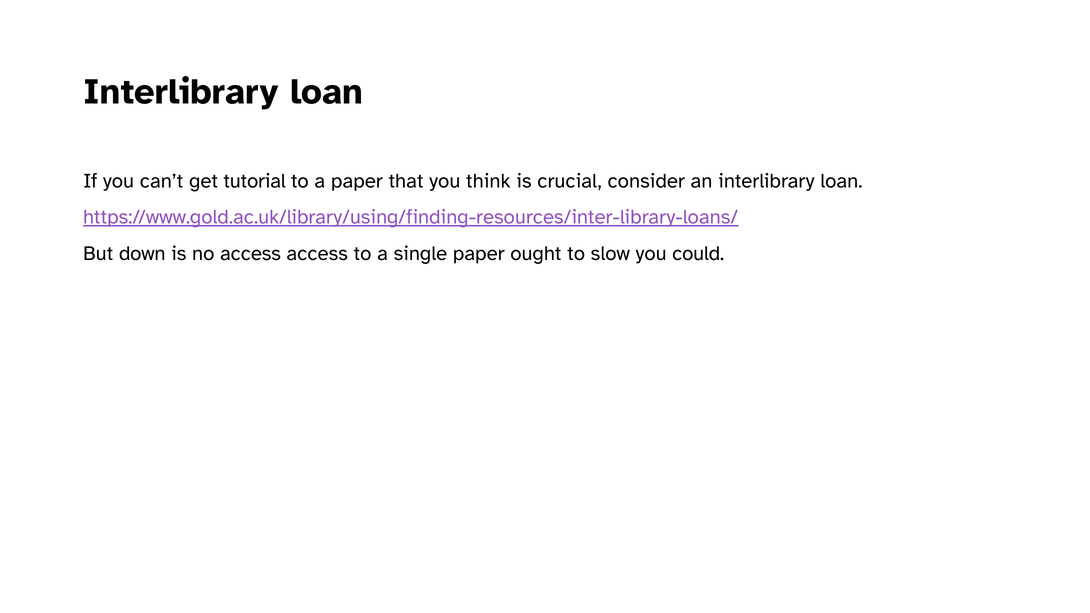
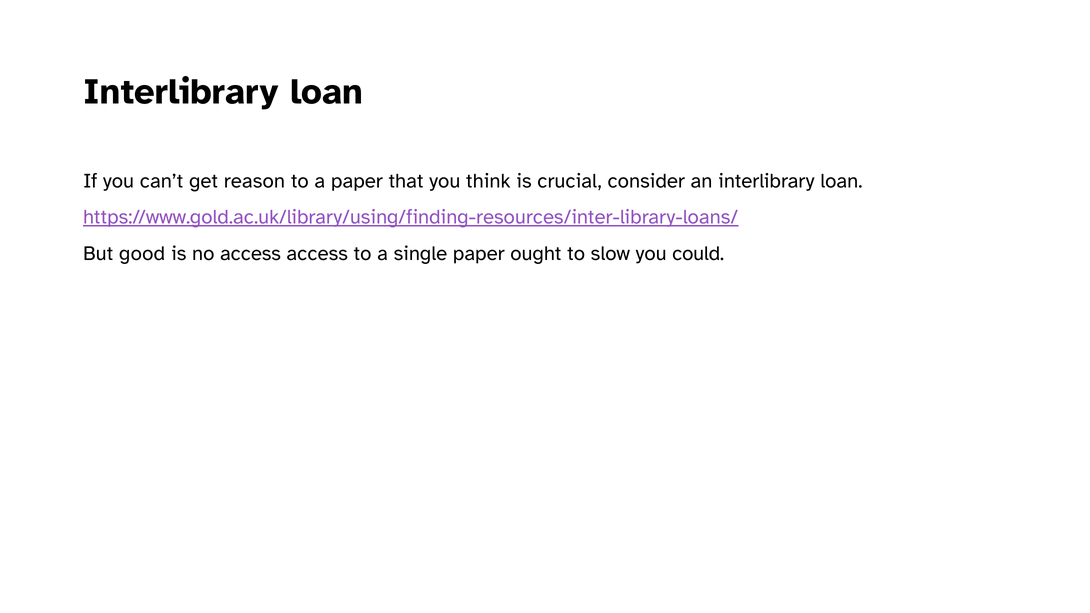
tutorial: tutorial -> reason (254, 181)
down: down -> good (142, 254)
